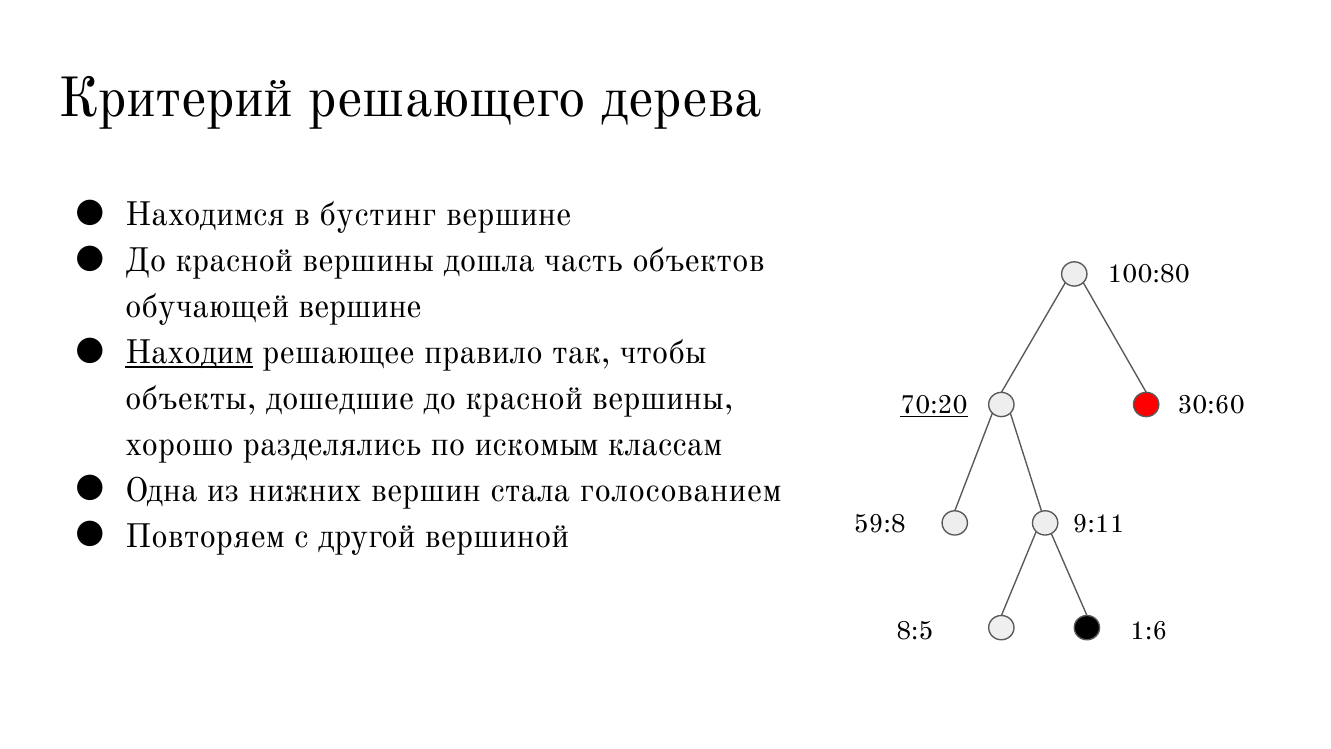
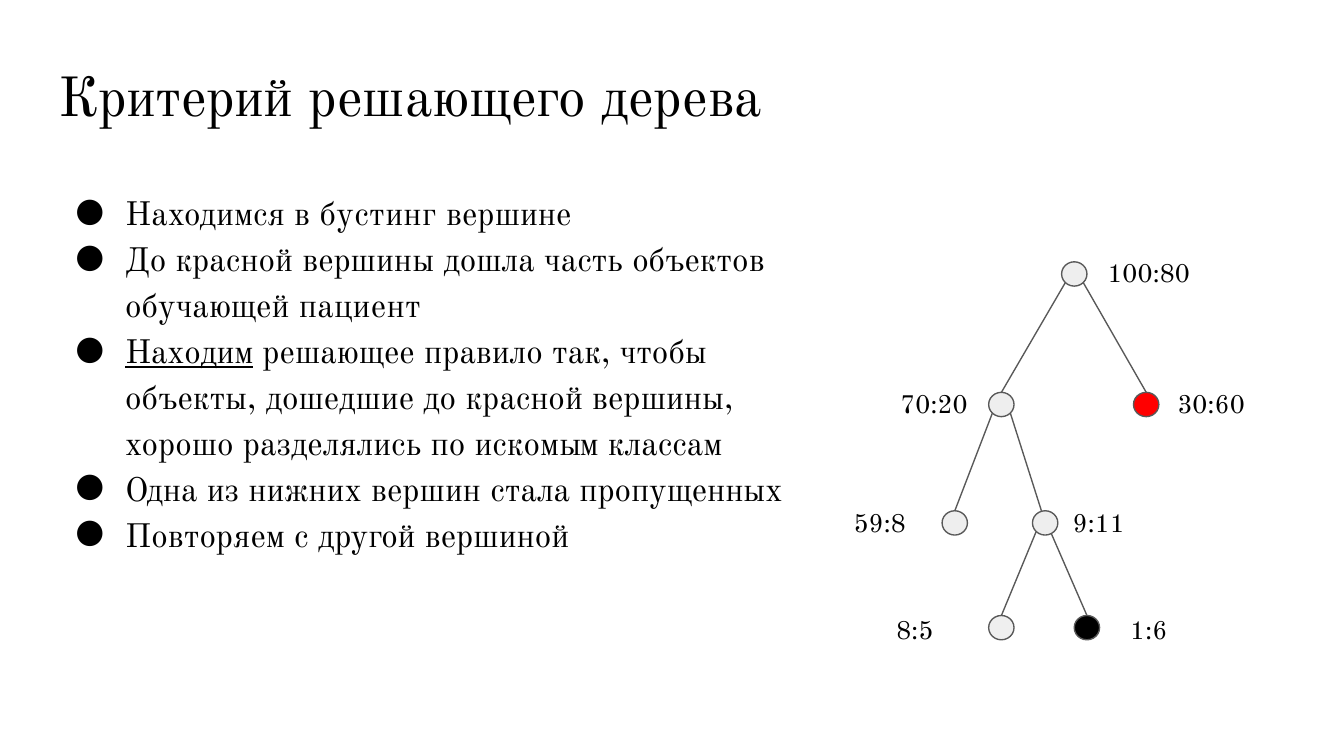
обучающей вершине: вершине -> пациент (360, 307)
70:20 underline: present -> none (934, 405)
голосованием: голосованием -> пропущенных (681, 490)
